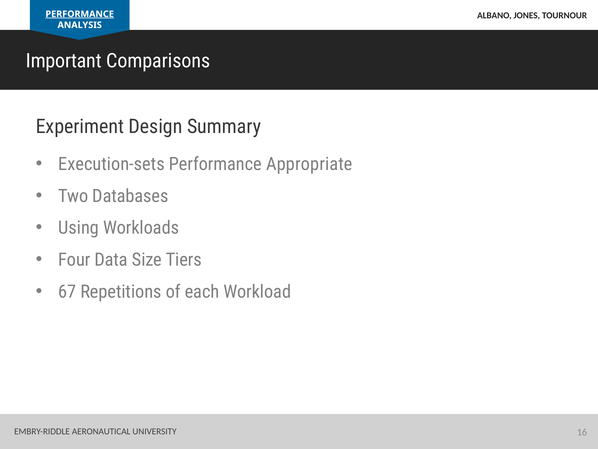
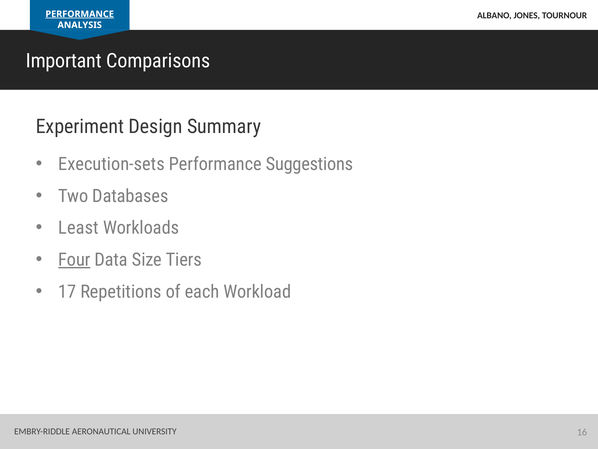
Appropriate: Appropriate -> Suggestions (309, 164)
Using: Using -> Least (78, 228)
Four underline: none -> present (74, 260)
67: 67 -> 17 (67, 291)
